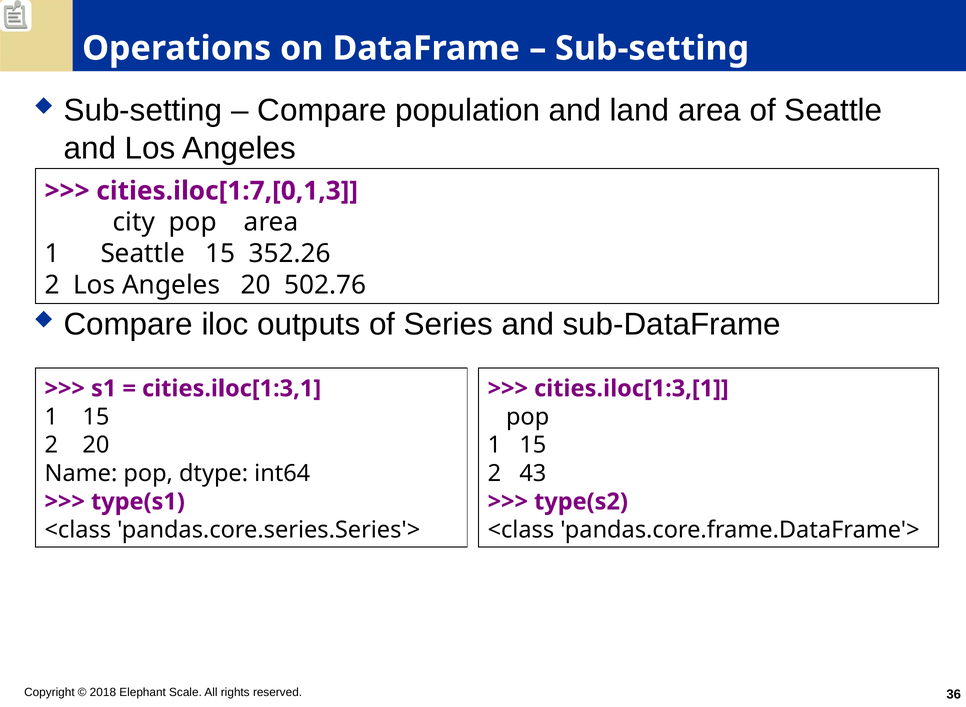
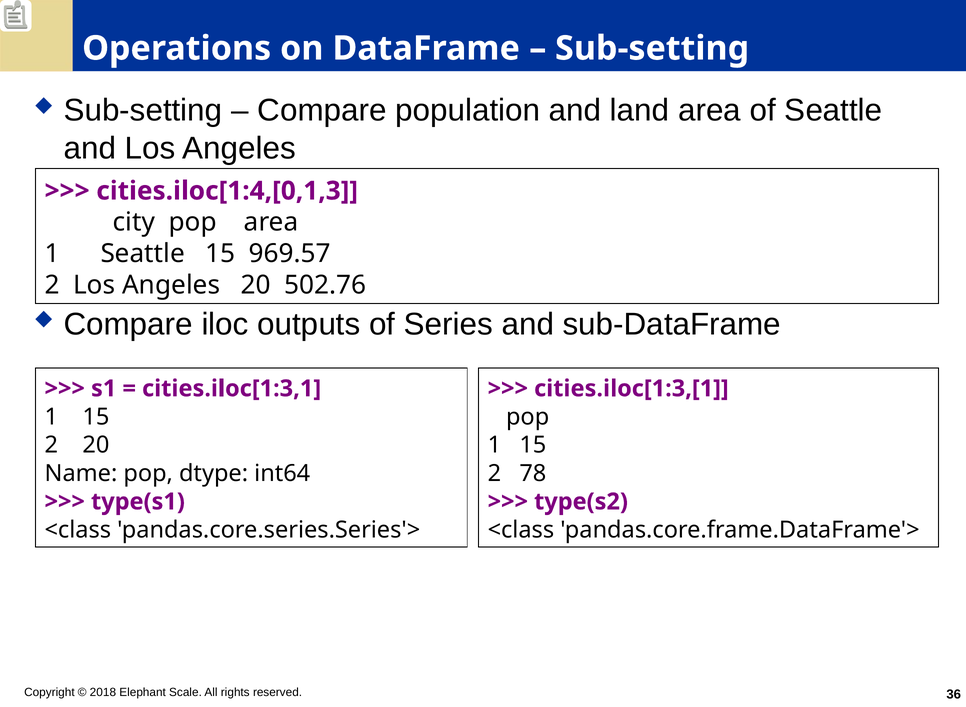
cities.iloc[1:7,[0,1,3: cities.iloc[1:7,[0,1,3 -> cities.iloc[1:4,[0,1,3 (227, 191)
352.26: 352.26 -> 969.57 (290, 254)
43: 43 -> 78 (533, 473)
